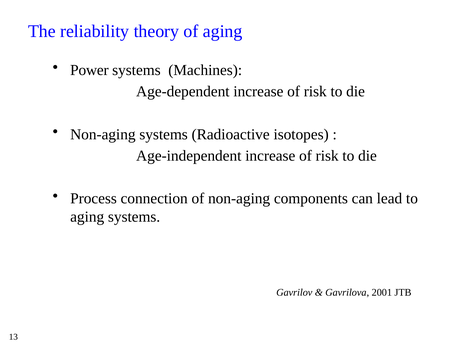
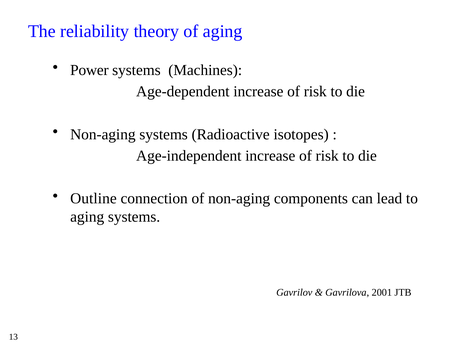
Process: Process -> Outline (93, 199)
